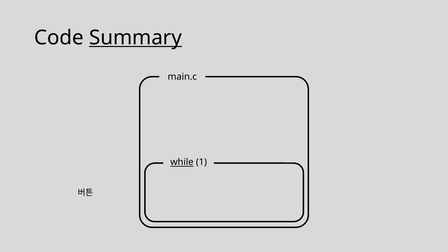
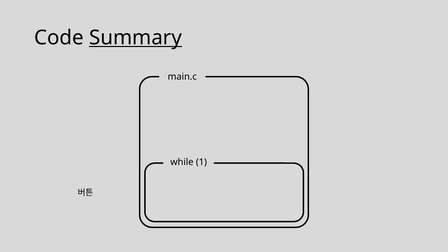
while underline: present -> none (182, 162)
